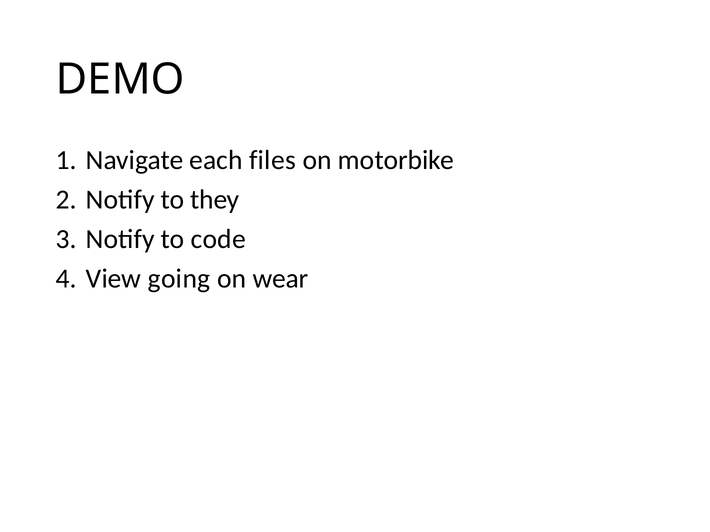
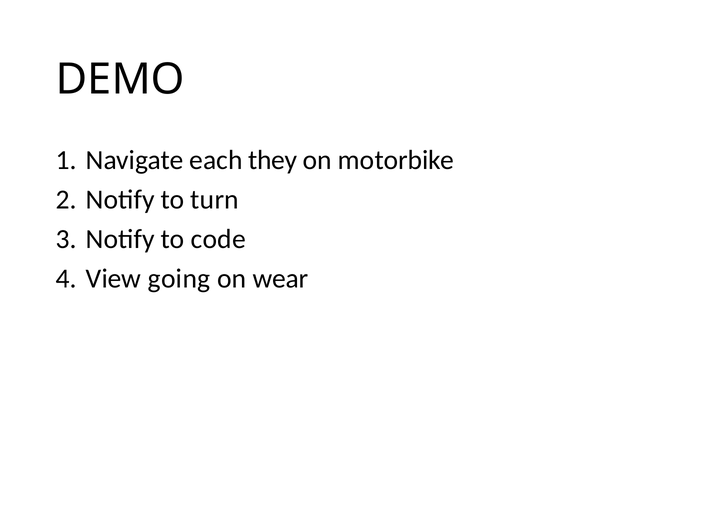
files: files -> they (273, 160)
they: they -> turn (215, 200)
